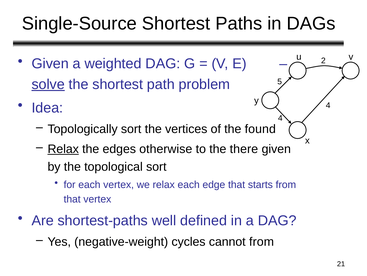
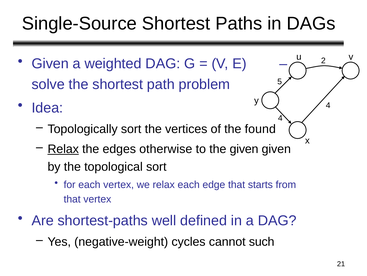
solve underline: present -> none (48, 84)
the there: there -> given (244, 149)
cannot from: from -> such (262, 241)
